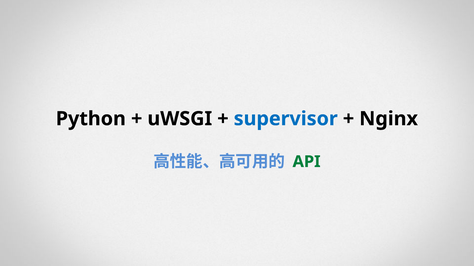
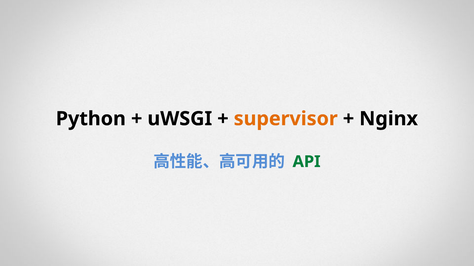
supervisor colour: blue -> orange (286, 119)
